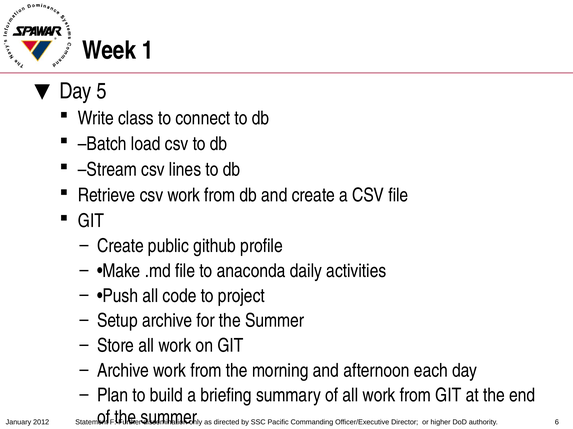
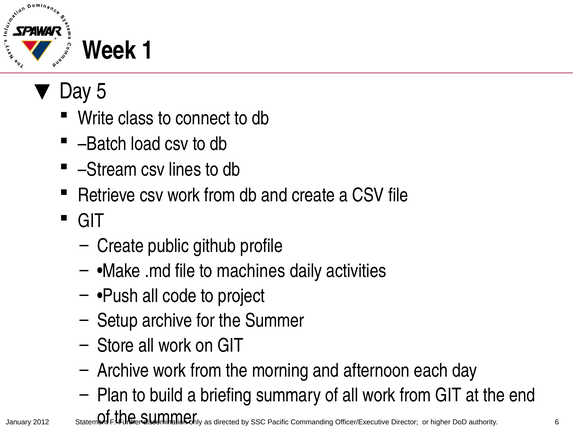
anaconda: anaconda -> machines (251, 271)
